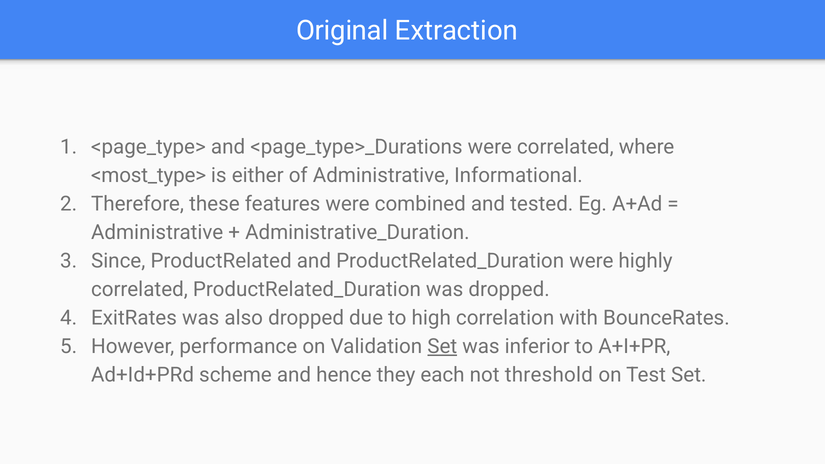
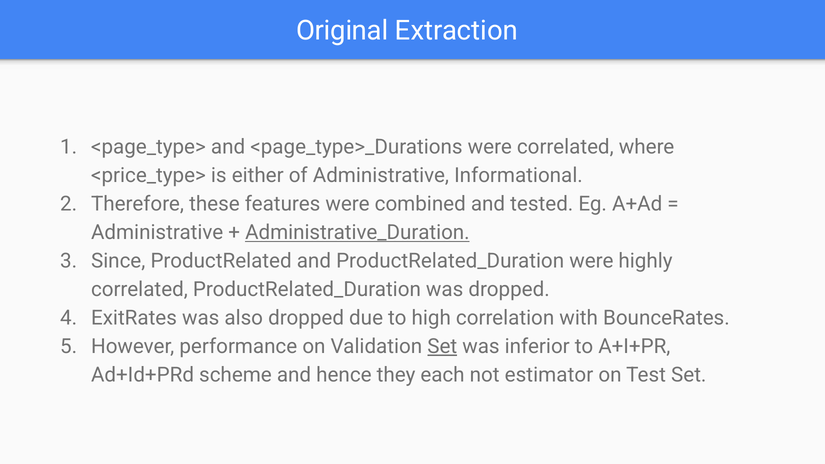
<most_type>: <most_type> -> <price_type> (148, 176)
Administrative_Duration underline: none -> present (357, 233)
threshold: threshold -> estimator (549, 375)
